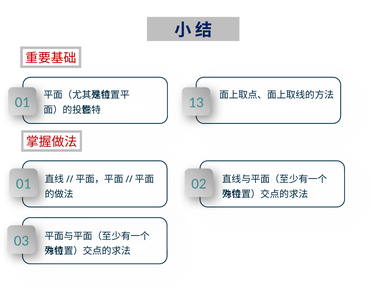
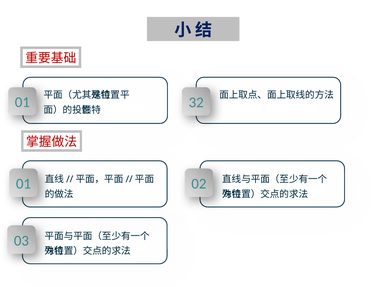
13: 13 -> 32 (196, 102)
